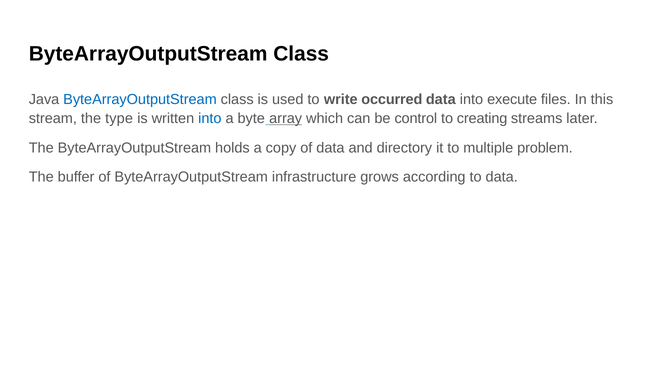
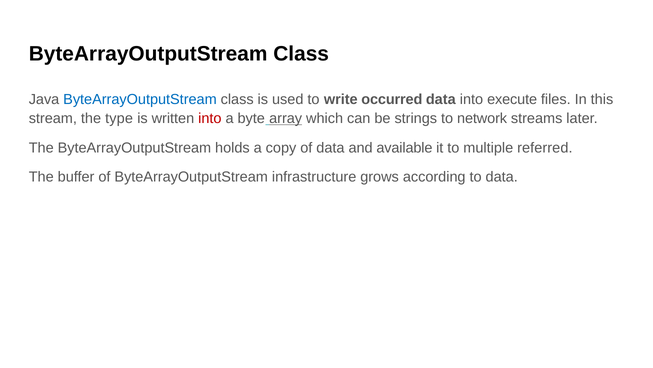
into colour: blue -> red (210, 118)
control: control -> strings (416, 118)
creating: creating -> network (482, 118)
directory: directory -> available (404, 147)
problem: problem -> referred (545, 147)
